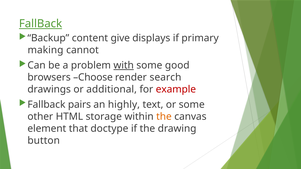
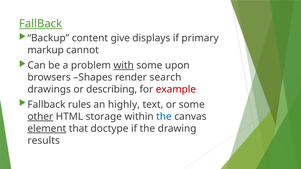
making: making -> markup (46, 50)
good: good -> upon (177, 65)
Choose: Choose -> Shapes (93, 77)
additional: additional -> describing (112, 90)
pairs: pairs -> rules (79, 105)
other underline: none -> present (40, 117)
the colour: orange -> blue (164, 117)
element underline: none -> present (47, 129)
button: button -> results (44, 141)
